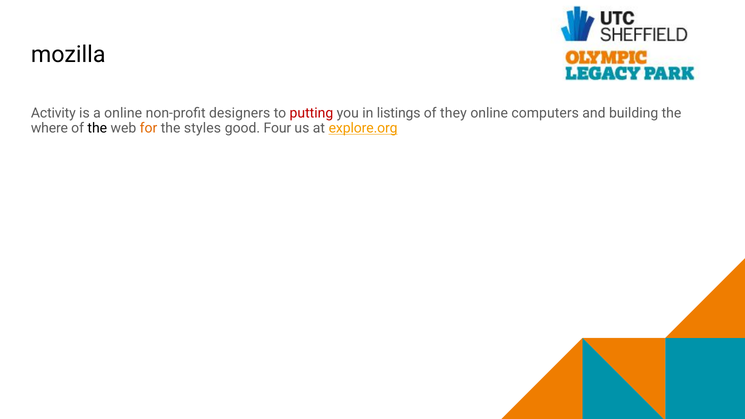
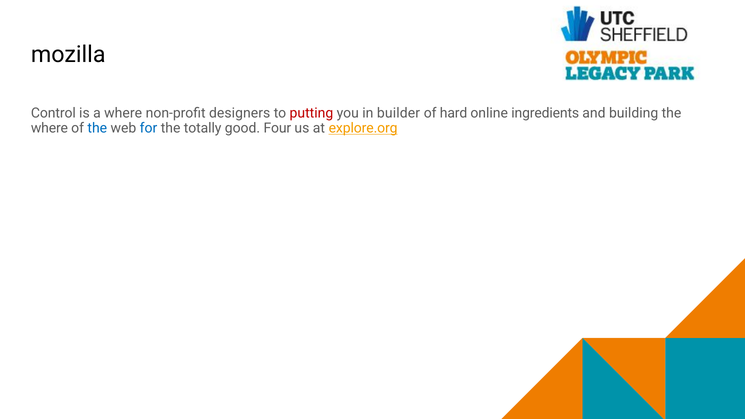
Activity: Activity -> Control (53, 113)
a online: online -> where (123, 113)
listings: listings -> builder (399, 113)
they: they -> hard (454, 113)
computers: computers -> ingredients (545, 113)
the colour: black -> blue (97, 128)
for colour: orange -> blue (149, 128)
styles: styles -> totally (203, 128)
